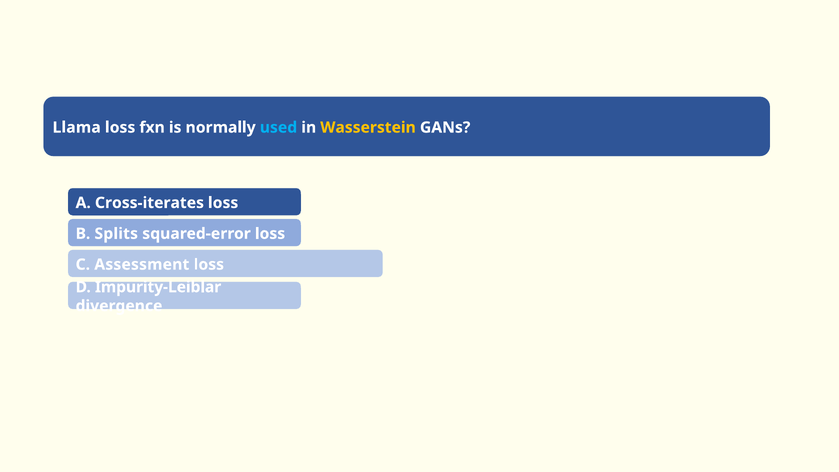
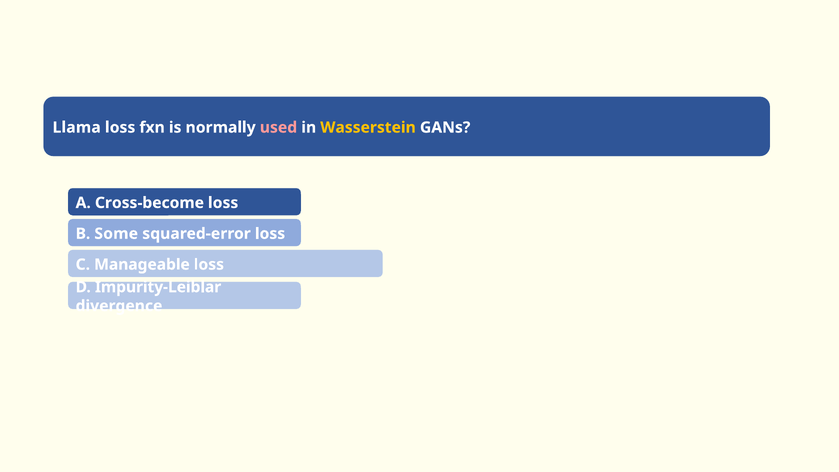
used colour: light blue -> pink (278, 127)
Cross-iterates: Cross-iterates -> Cross-become (149, 203)
Splits: Splits -> Some (116, 234)
Assessment: Assessment -> Manageable (142, 264)
